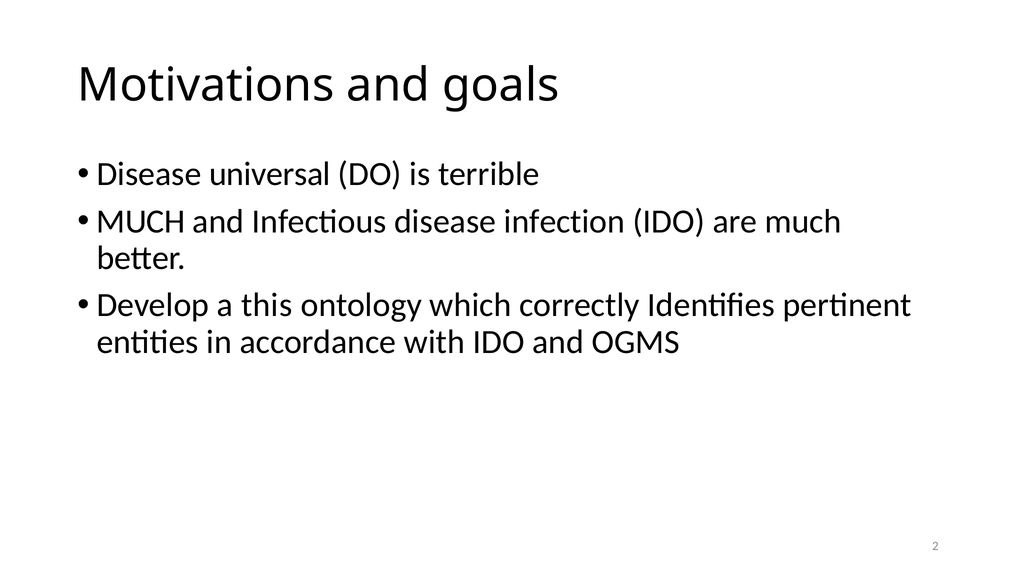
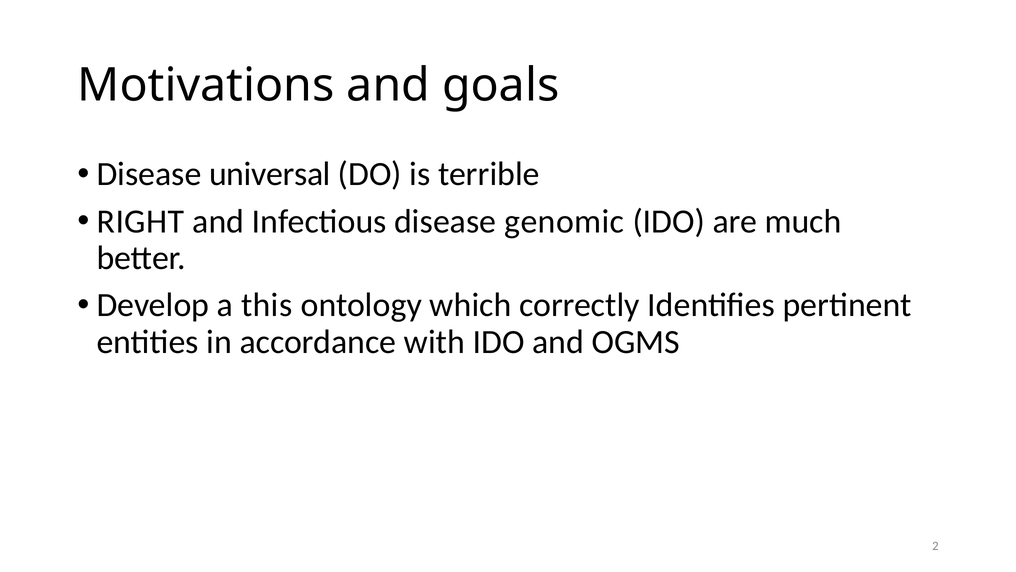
MUCH: MUCH -> RIGHT (140, 221)
infection: infection -> genomic (564, 221)
